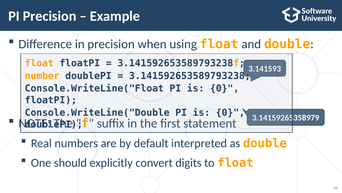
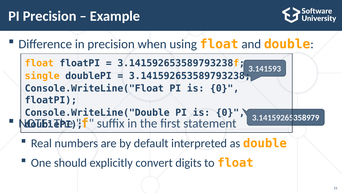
number: number -> single (42, 76)
